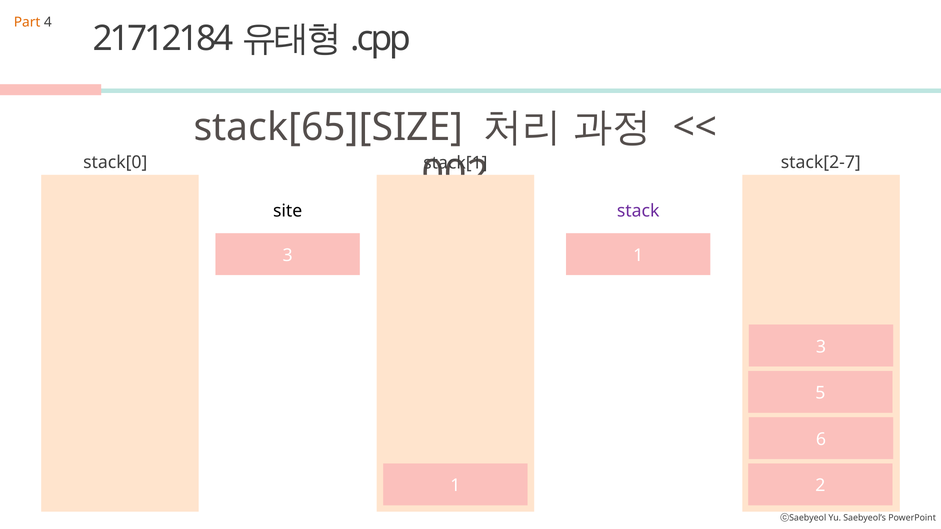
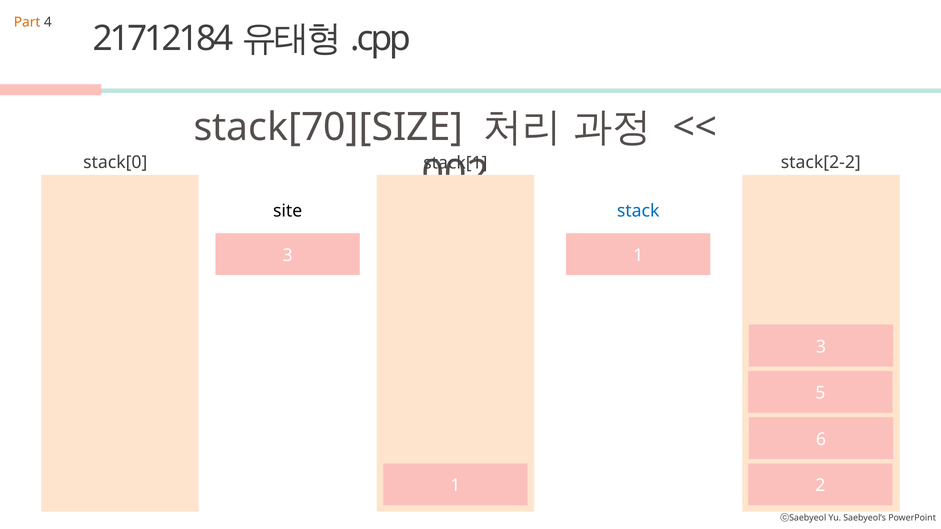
stack[65][SIZE: stack[65][SIZE -> stack[70][SIZE (328, 128)
stack[2-7: stack[2-7 -> stack[2-2 (821, 163)
stack colour: purple -> blue (638, 211)
